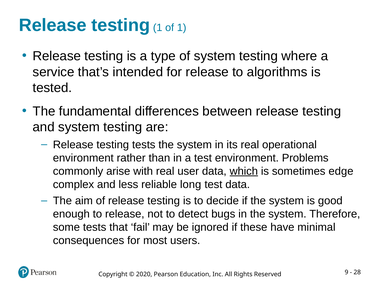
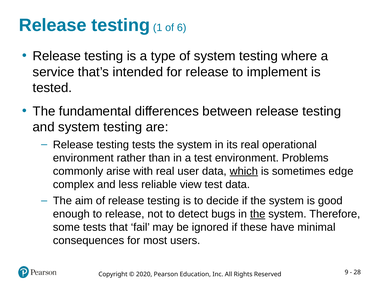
of 1: 1 -> 6 (182, 28)
algorithms: algorithms -> implement (277, 72)
long: long -> view (191, 185)
the underline: none -> present (258, 214)
